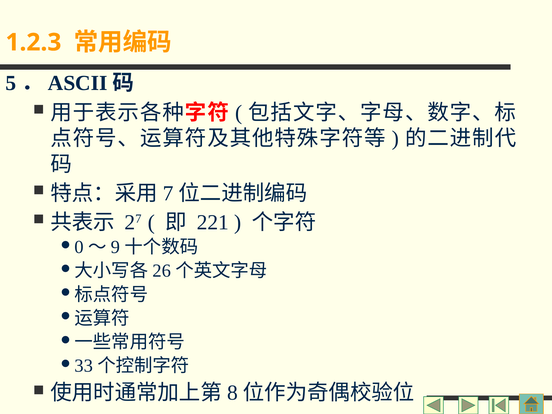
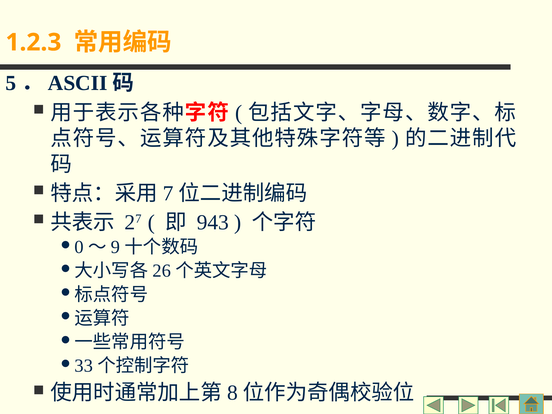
221: 221 -> 943 (213, 222)
